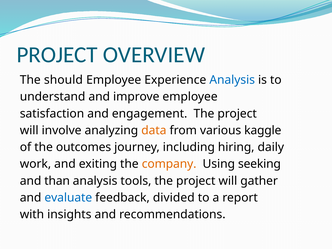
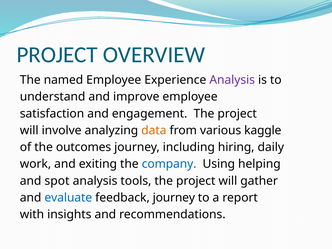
should: should -> named (63, 80)
Analysis colour: blue -> purple (232, 80)
company colour: orange -> blue (169, 164)
seeking: seeking -> helping (259, 164)
than: than -> spot (57, 181)
feedback divided: divided -> journey (174, 198)
